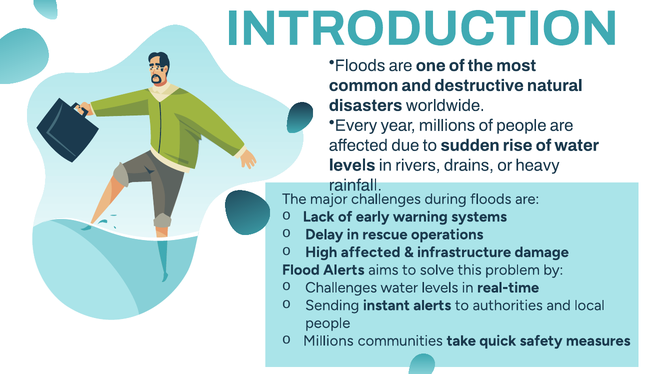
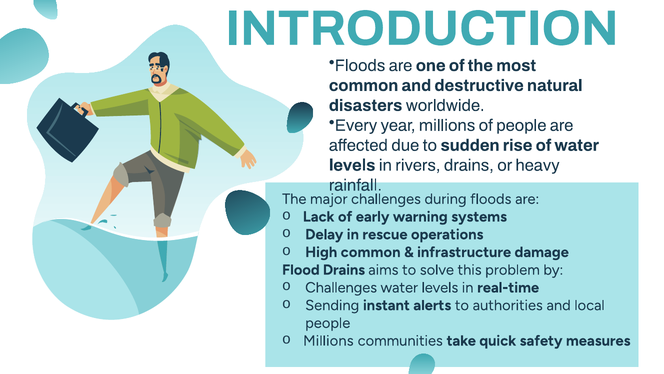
High affected: affected -> common (371, 252)
Alerts: Alerts -> Drains (344, 270)
